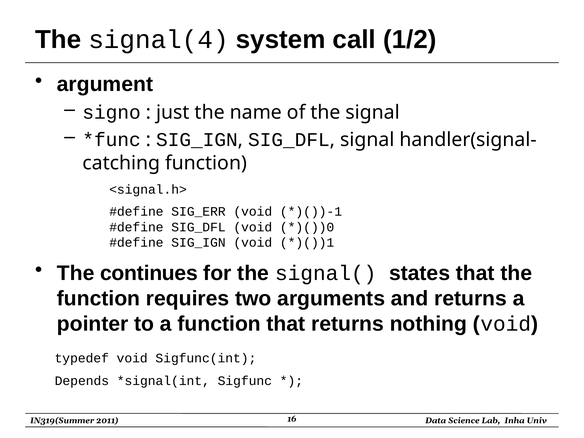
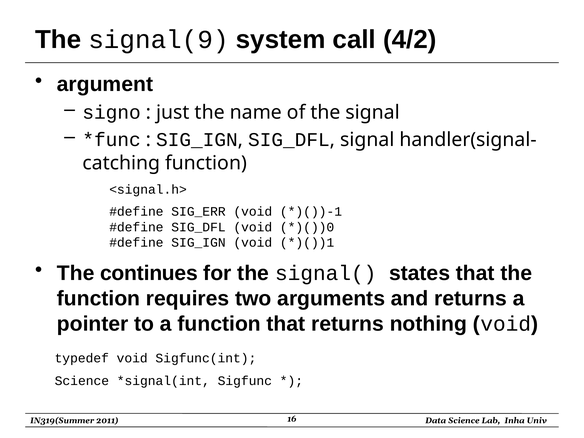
signal(4: signal(4 -> signal(9 (159, 40)
1/2: 1/2 -> 4/2 (410, 40)
Depends: Depends -> Science (82, 381)
